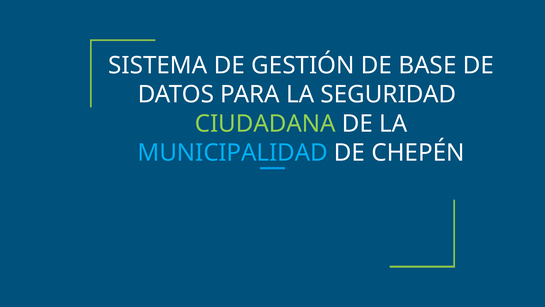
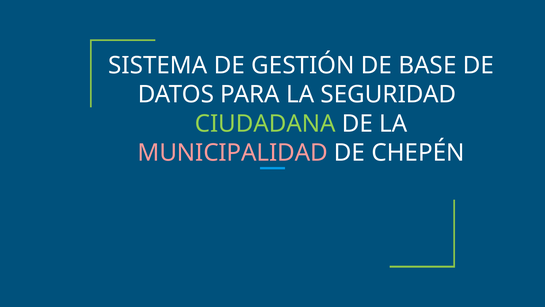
MUNICIPALIDAD colour: light blue -> pink (233, 153)
